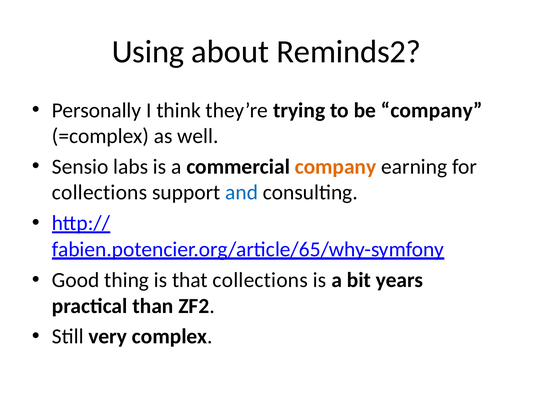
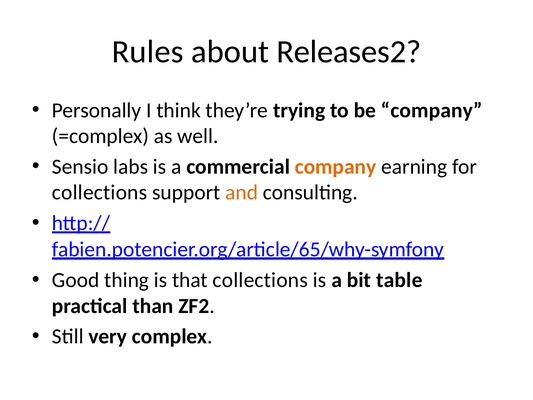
Using: Using -> Rules (148, 52)
Reminds2: Reminds2 -> Releases2 (349, 52)
and colour: blue -> orange (242, 192)
years: years -> table (399, 280)
